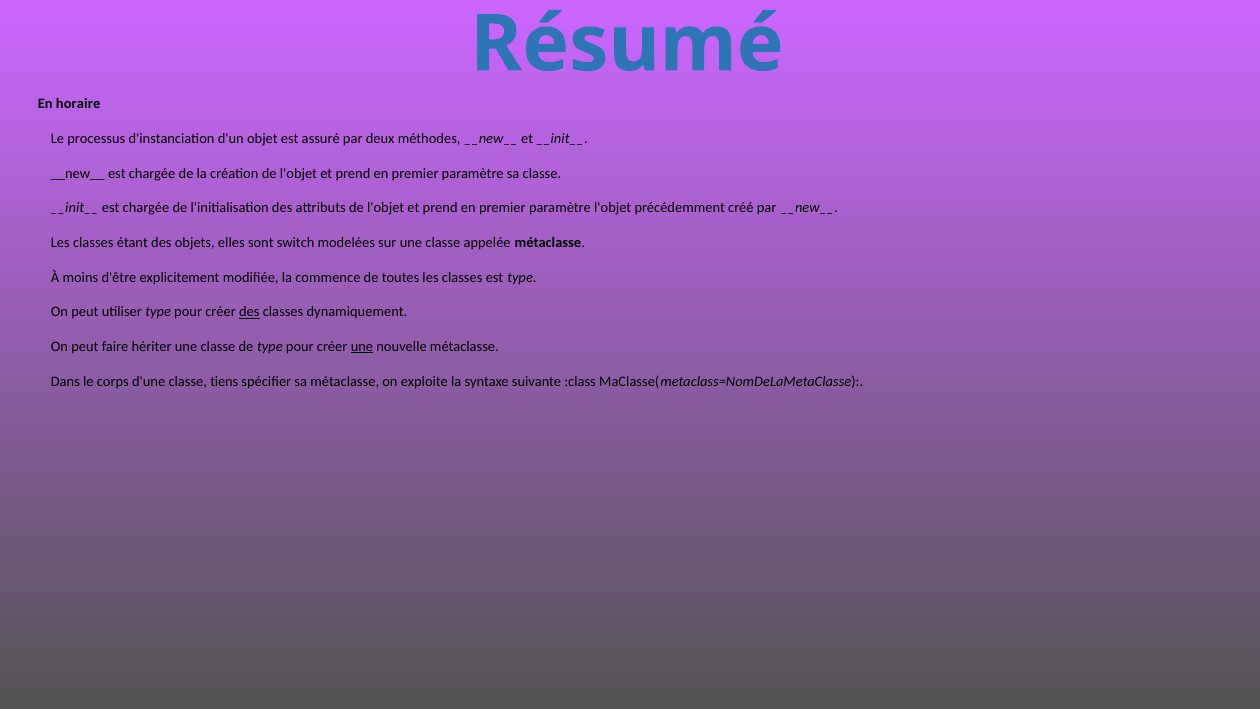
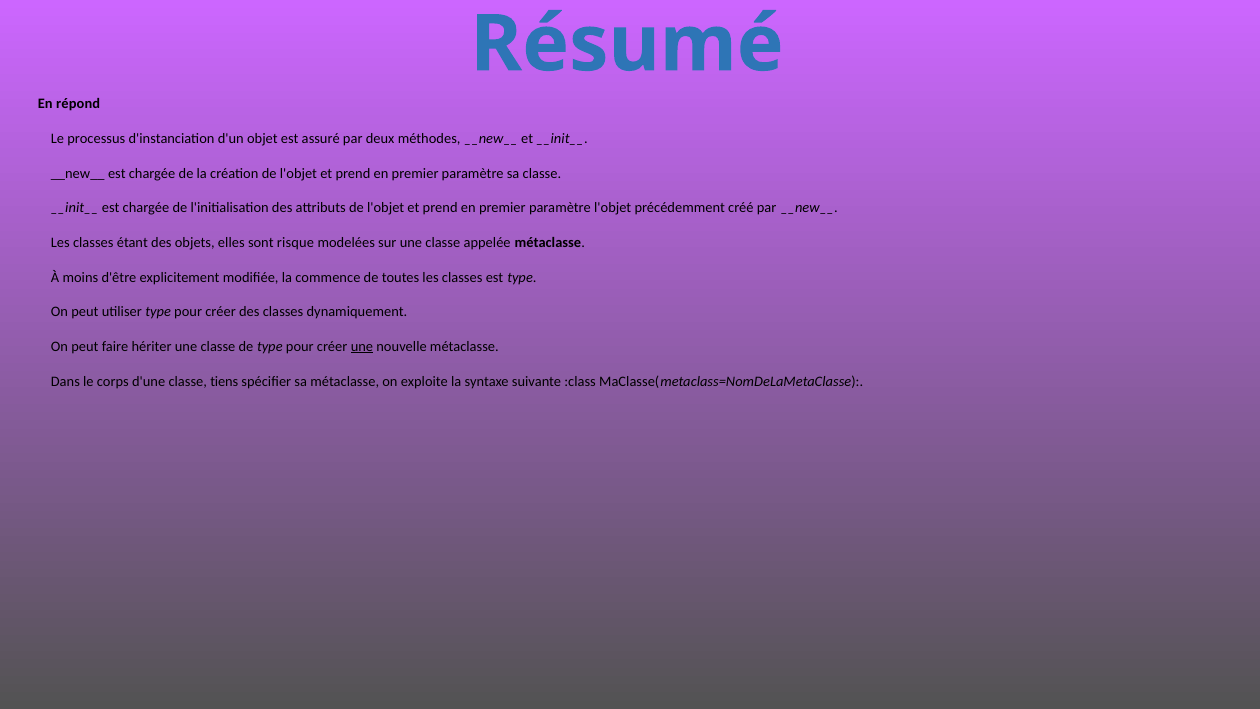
horaire: horaire -> répond (78, 104)
switch: switch -> risque (295, 243)
des underline: present -> none (249, 312)
